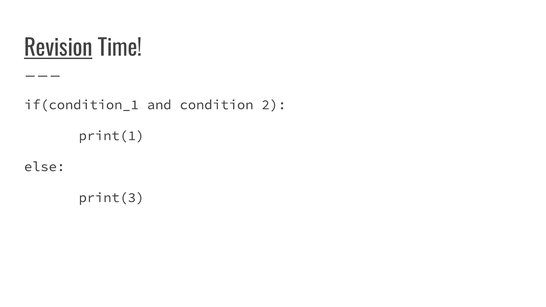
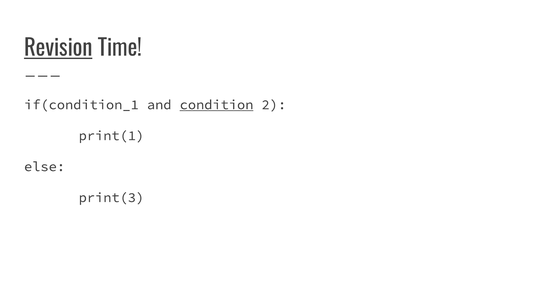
condition underline: none -> present (217, 105)
